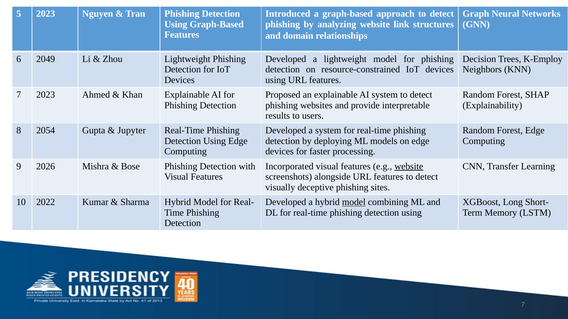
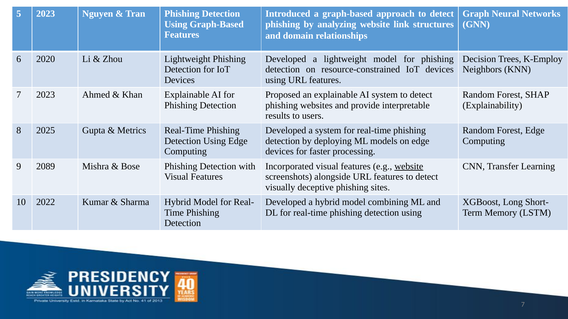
2049: 2049 -> 2020 (46, 59)
2054: 2054 -> 2025 (46, 131)
Jupyter: Jupyter -> Metrics (132, 131)
2026: 2026 -> 2089 (46, 167)
model underline: present -> none (354, 202)
